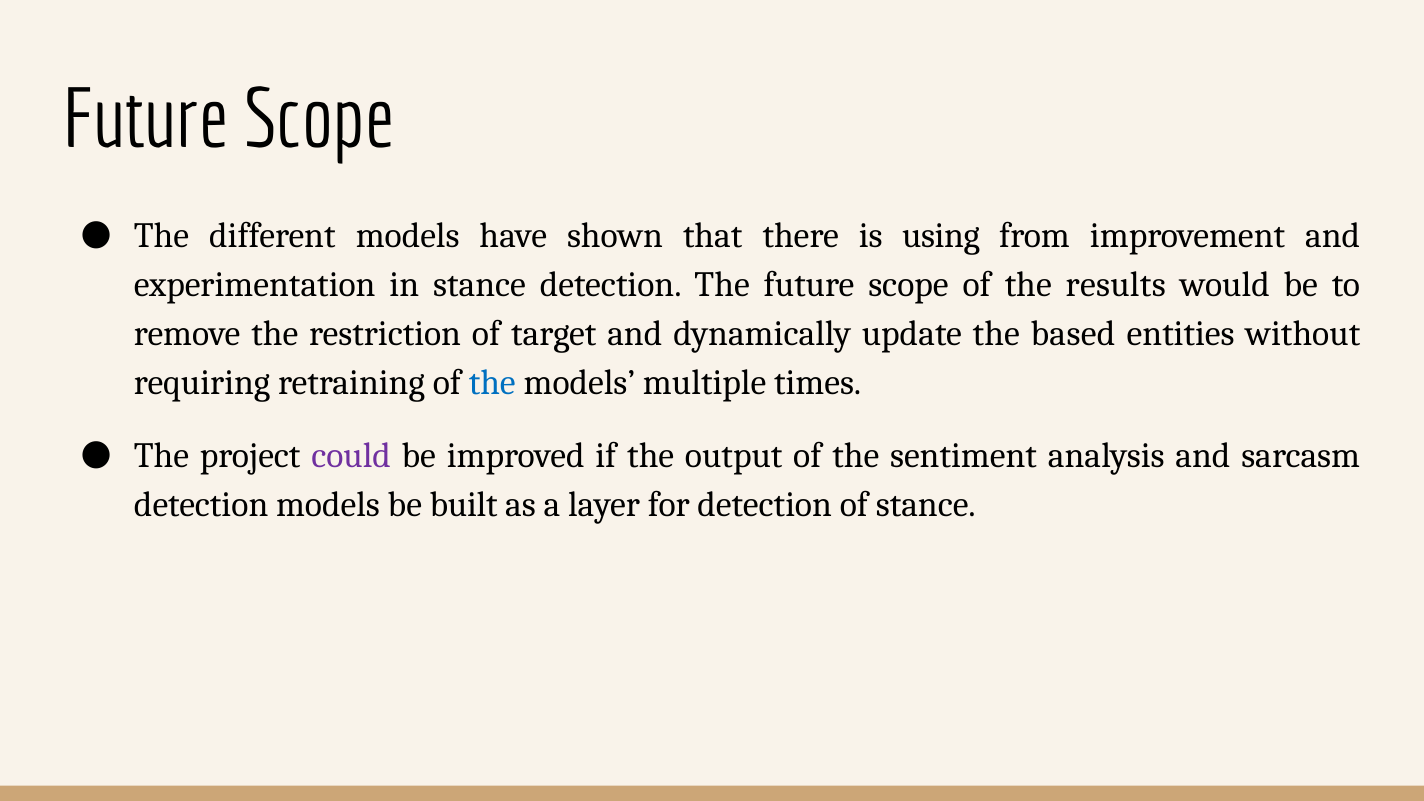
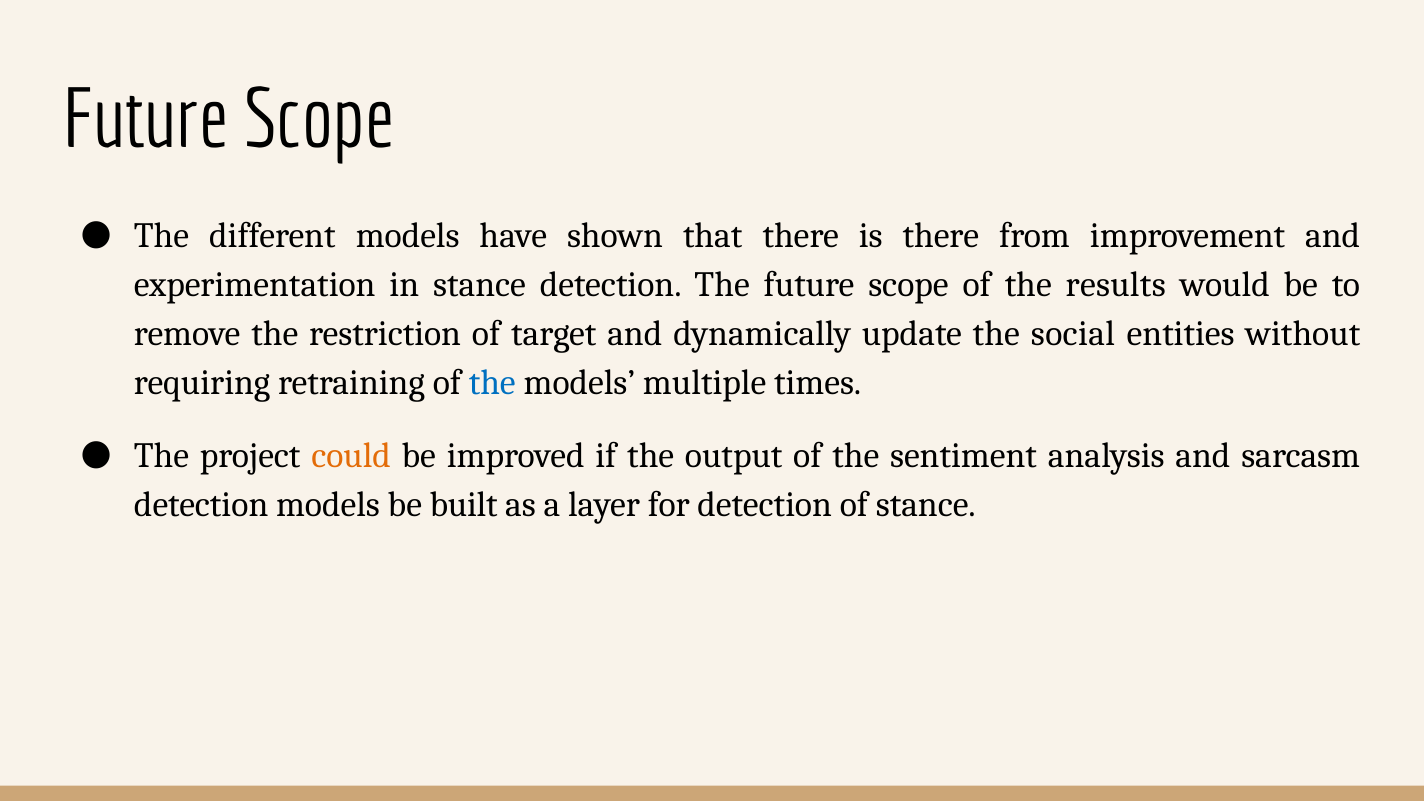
is using: using -> there (941, 235)
based: based -> social (1073, 333)
could colour: purple -> orange (351, 455)
